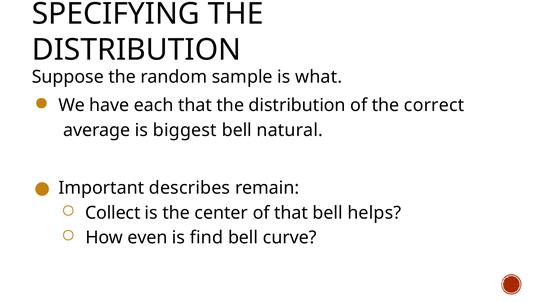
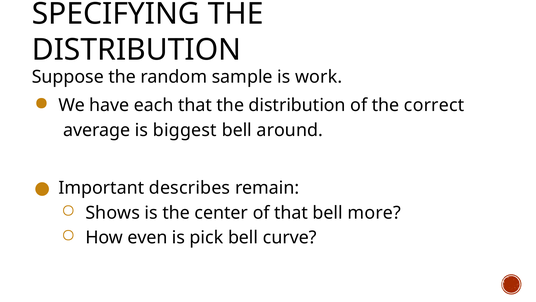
what: what -> work (319, 77)
natural: natural -> around (290, 130)
Collect: Collect -> Shows (113, 213)
helps: helps -> more (374, 213)
find: find -> pick (206, 237)
